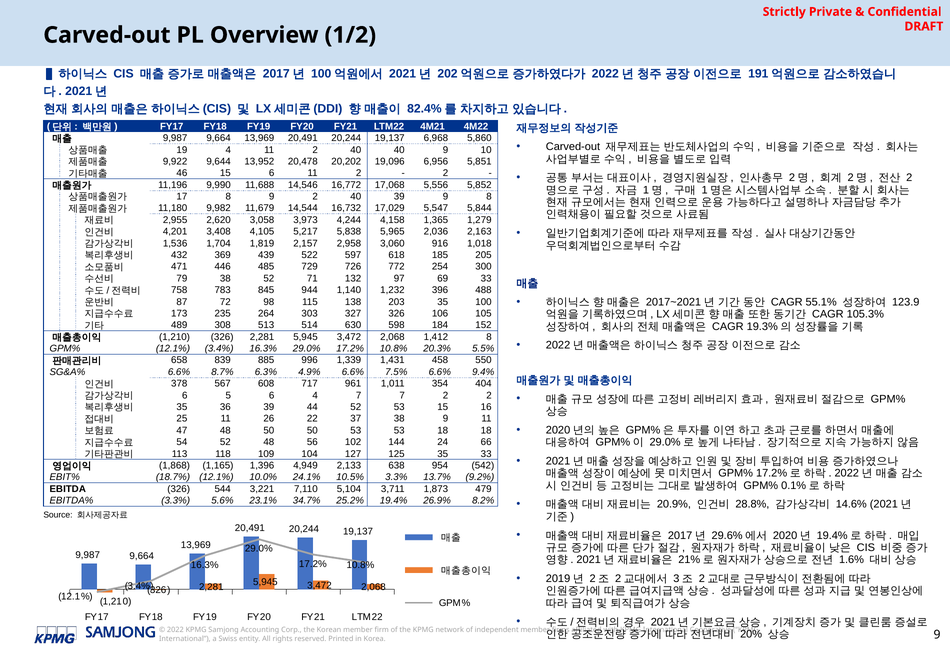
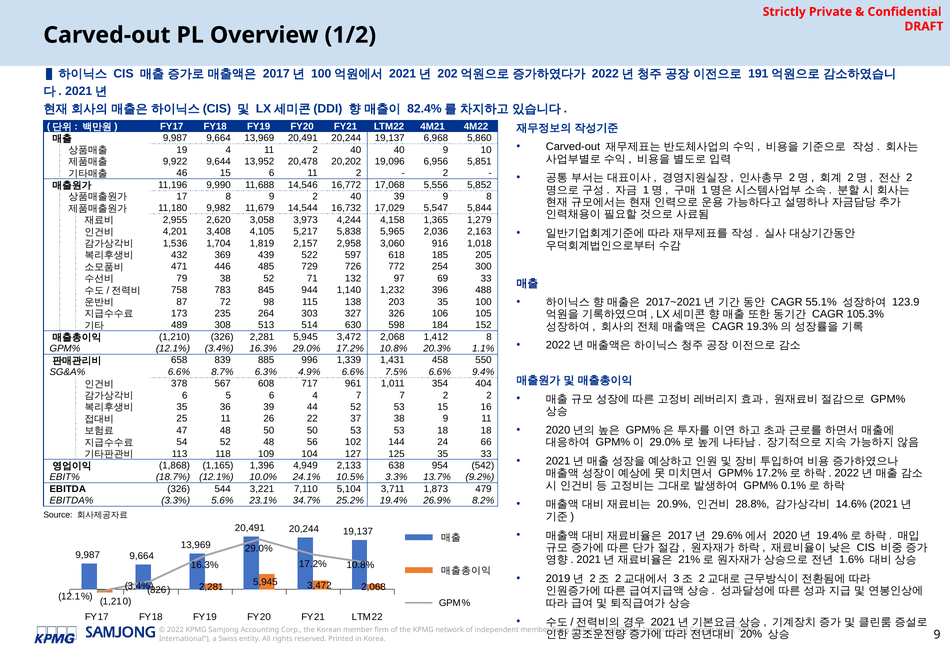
5.5%: 5.5% -> 1.1% (483, 349)
